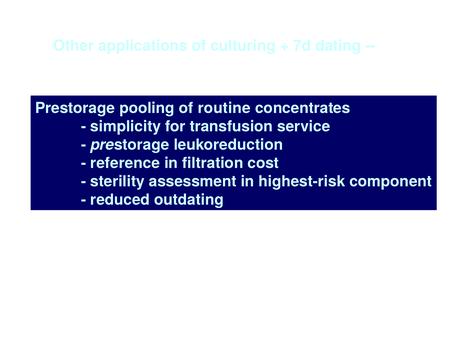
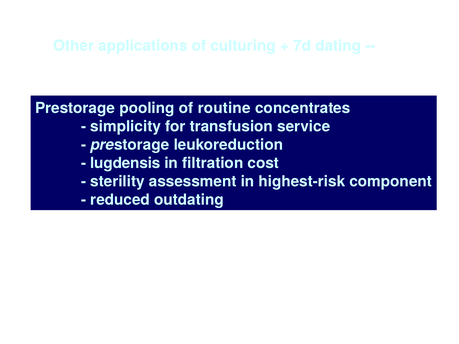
reference: reference -> lugdensis (125, 163)
